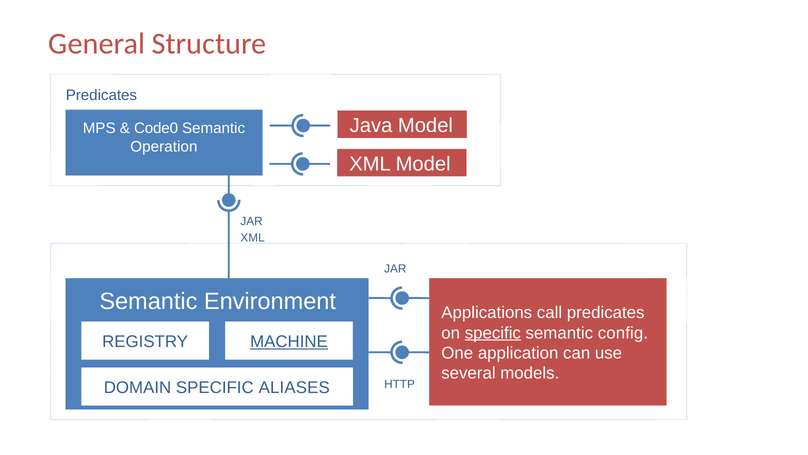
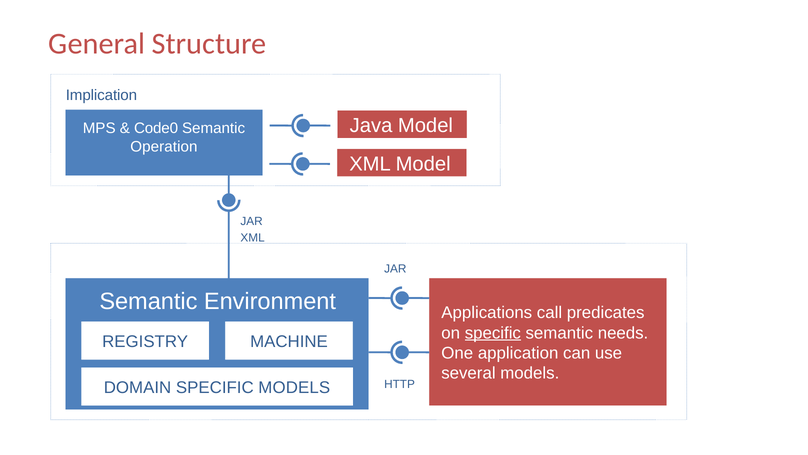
Predicates: Predicates -> Implication (101, 95)
config: config -> needs (623, 333)
MACHINE underline: present -> none (289, 342)
SPECIFIC ALIASES: ALIASES -> MODELS (294, 387)
